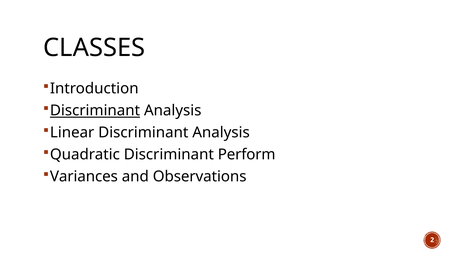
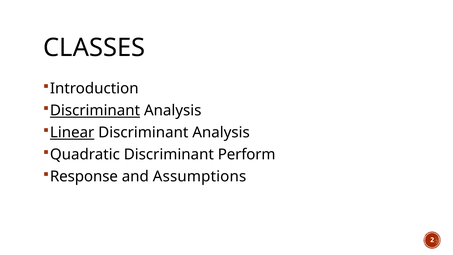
Linear underline: none -> present (72, 133)
Variances: Variances -> Response (84, 177)
Observations: Observations -> Assumptions (200, 177)
